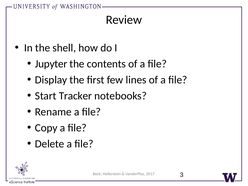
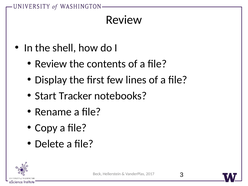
Jupyter: Jupyter -> Review (51, 64)
